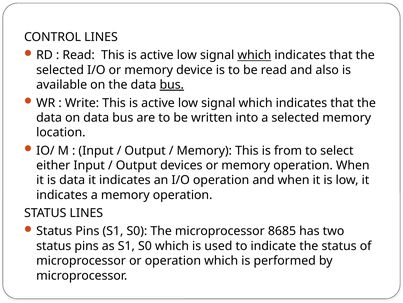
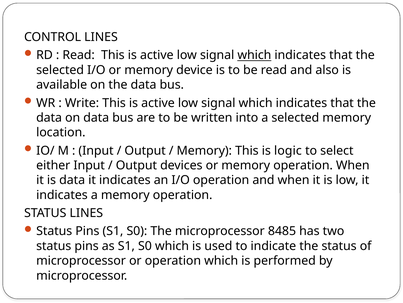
bus underline: present -> none (172, 85)
from: from -> logic (288, 150)
8685: 8685 -> 8485 (282, 231)
